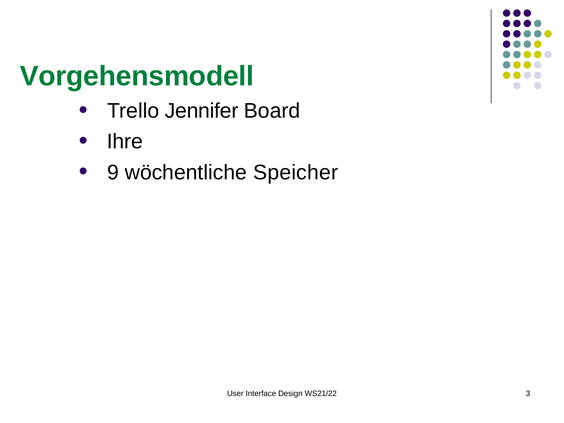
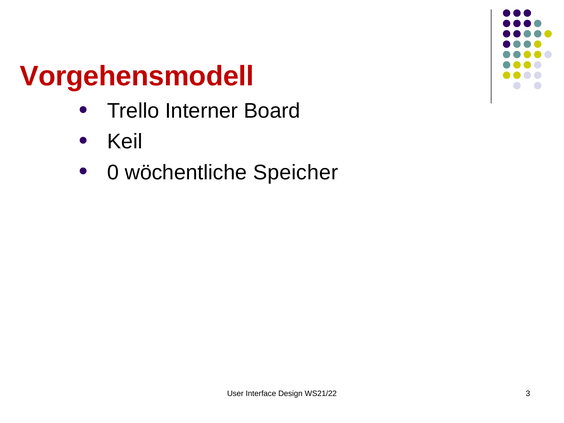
Vorgehensmodell colour: green -> red (137, 76)
Jennifer: Jennifer -> Interner (202, 111)
Ihre: Ihre -> Keil (125, 142)
9: 9 -> 0 (113, 172)
